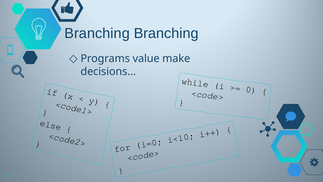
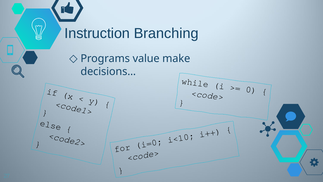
Branching: Branching -> Instruction (97, 33)
